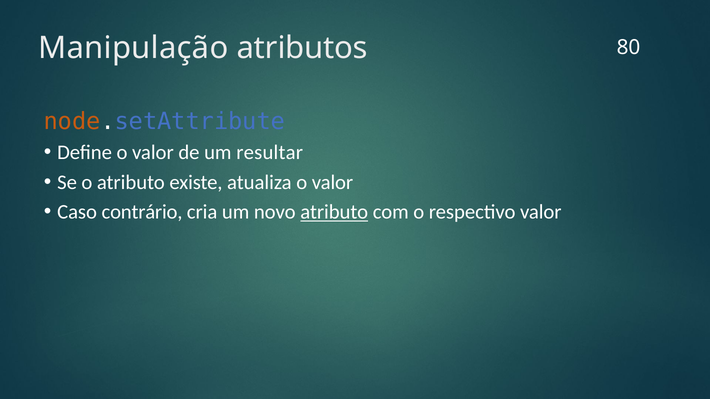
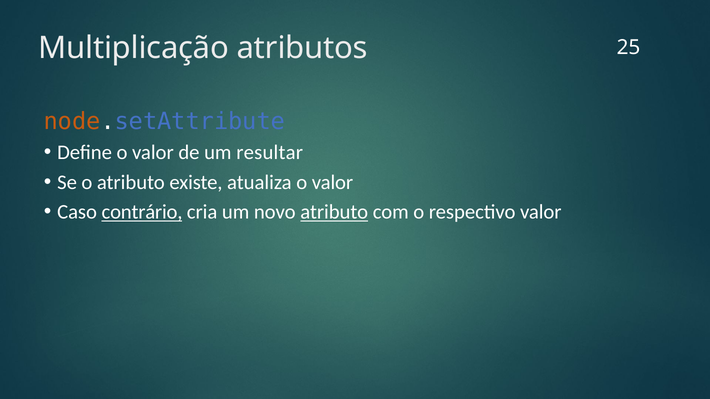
Manipulação: Manipulação -> Multiplicação (134, 48)
80: 80 -> 25 (628, 48)
contrário underline: none -> present (142, 212)
